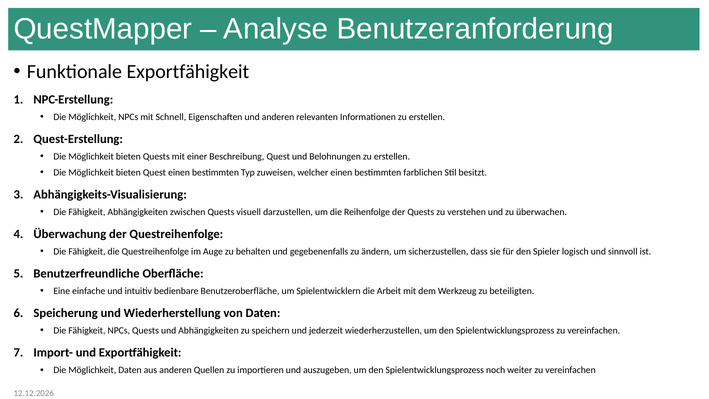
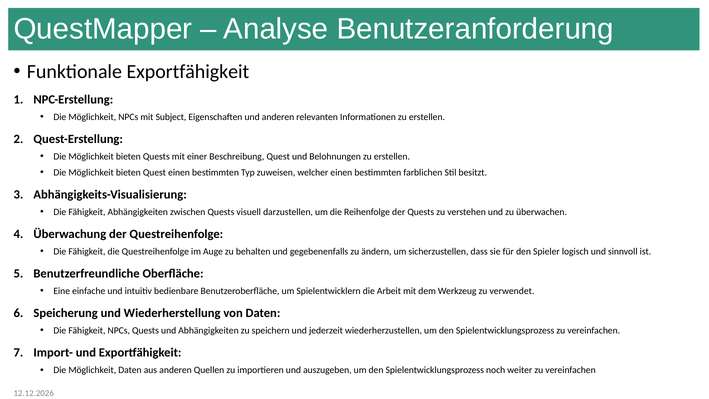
Schnell: Schnell -> Subject (171, 117)
beteiligten: beteiligten -> verwendet (512, 291)
